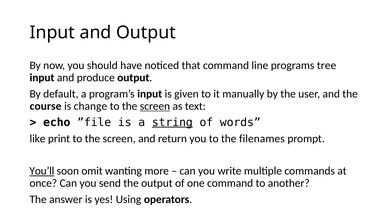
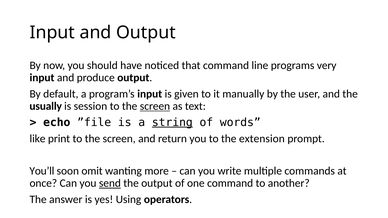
tree: tree -> very (327, 66)
course: course -> usually (46, 106)
change: change -> session (90, 106)
filenames: filenames -> extension (262, 139)
You’ll underline: present -> none (42, 171)
send underline: none -> present (110, 183)
